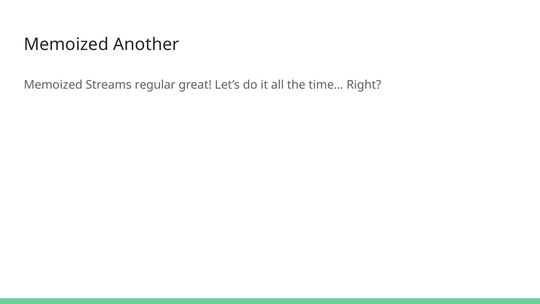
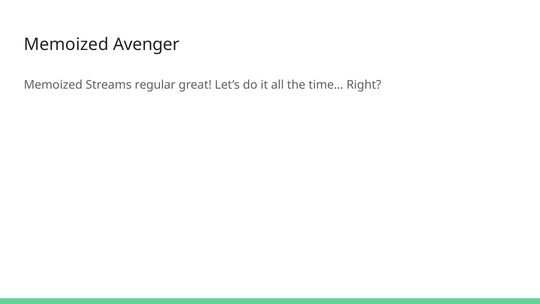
Another: Another -> Avenger (146, 44)
